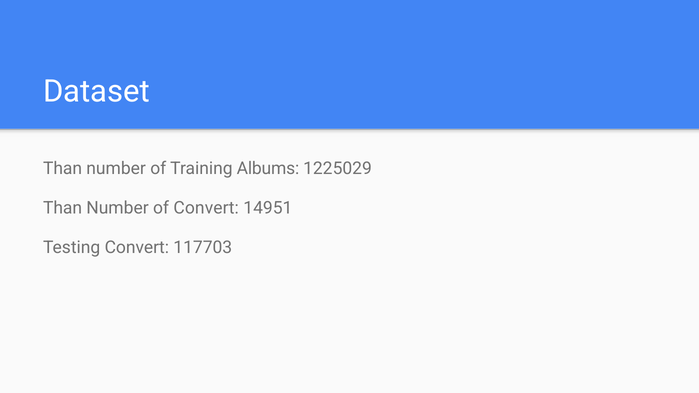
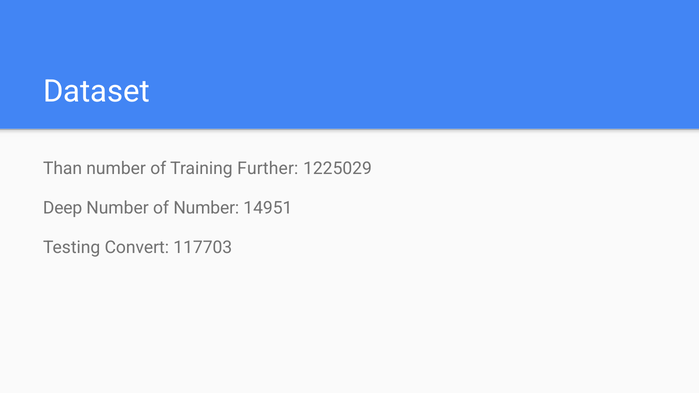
Albums: Albums -> Further (268, 169)
Than: Than -> Deep (63, 208)
of Convert: Convert -> Number (206, 208)
